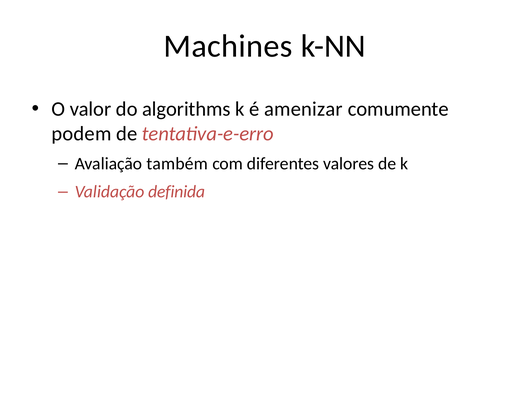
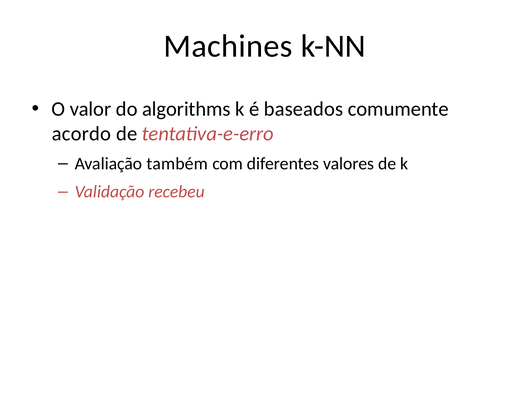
amenizar: amenizar -> baseados (304, 109)
podem: podem -> acordo (82, 134)
definida: definida -> recebeu (176, 192)
